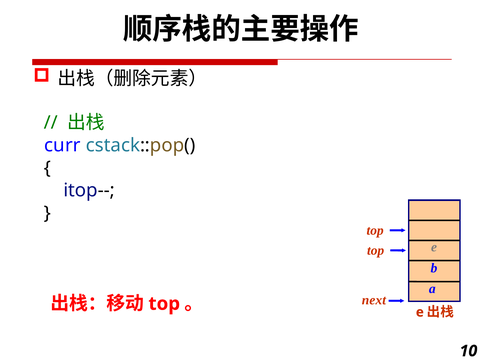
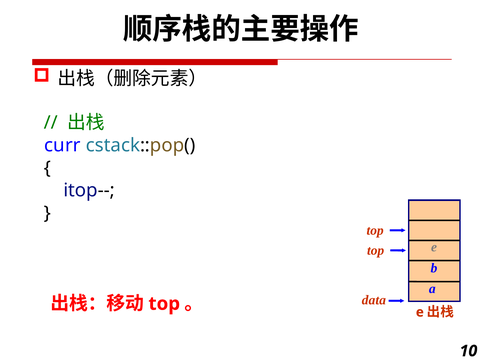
next: next -> data (374, 300)
